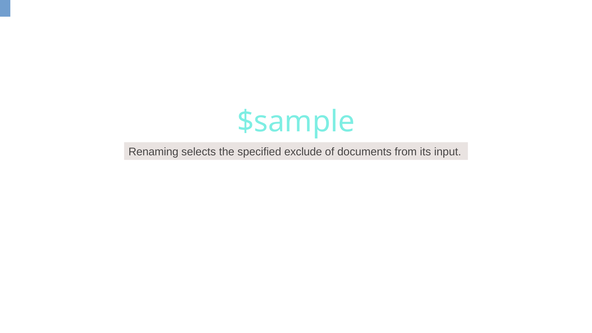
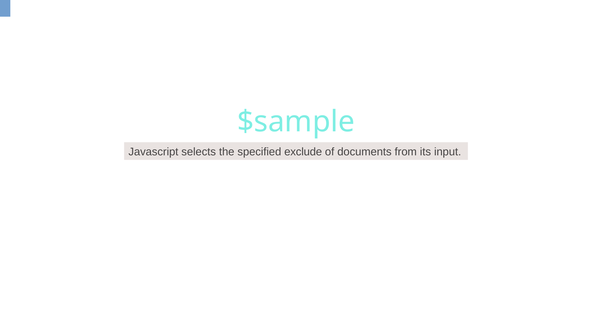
Renaming: Renaming -> Javascript (153, 152)
